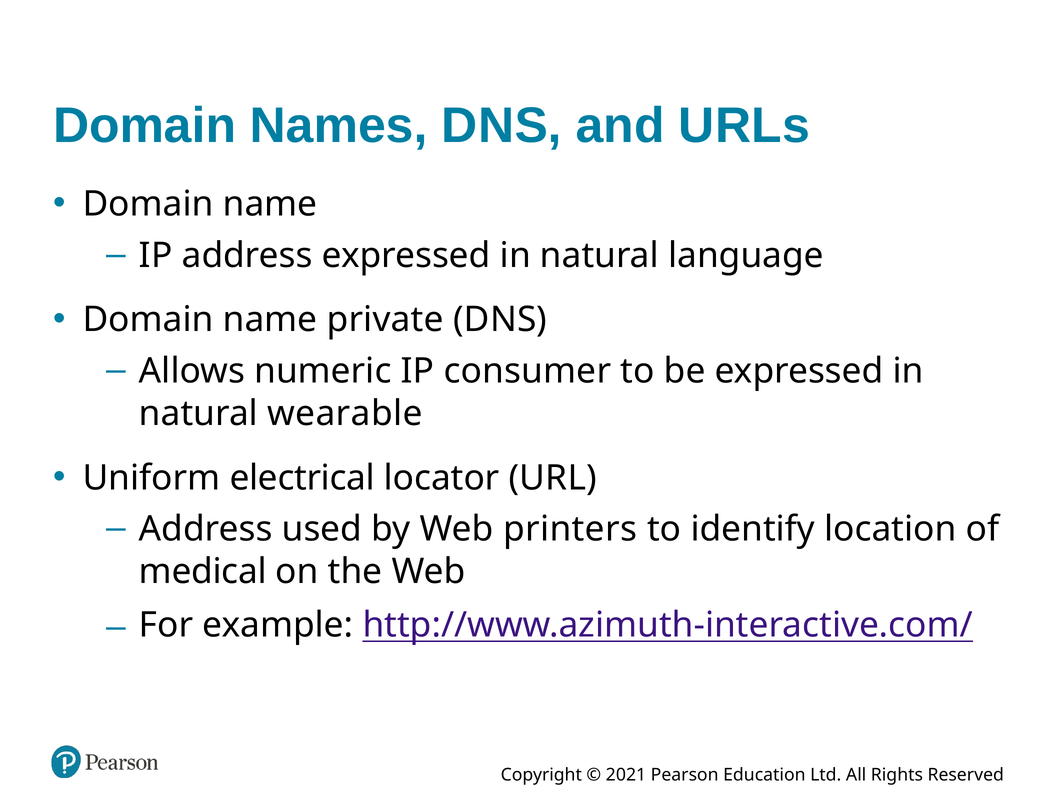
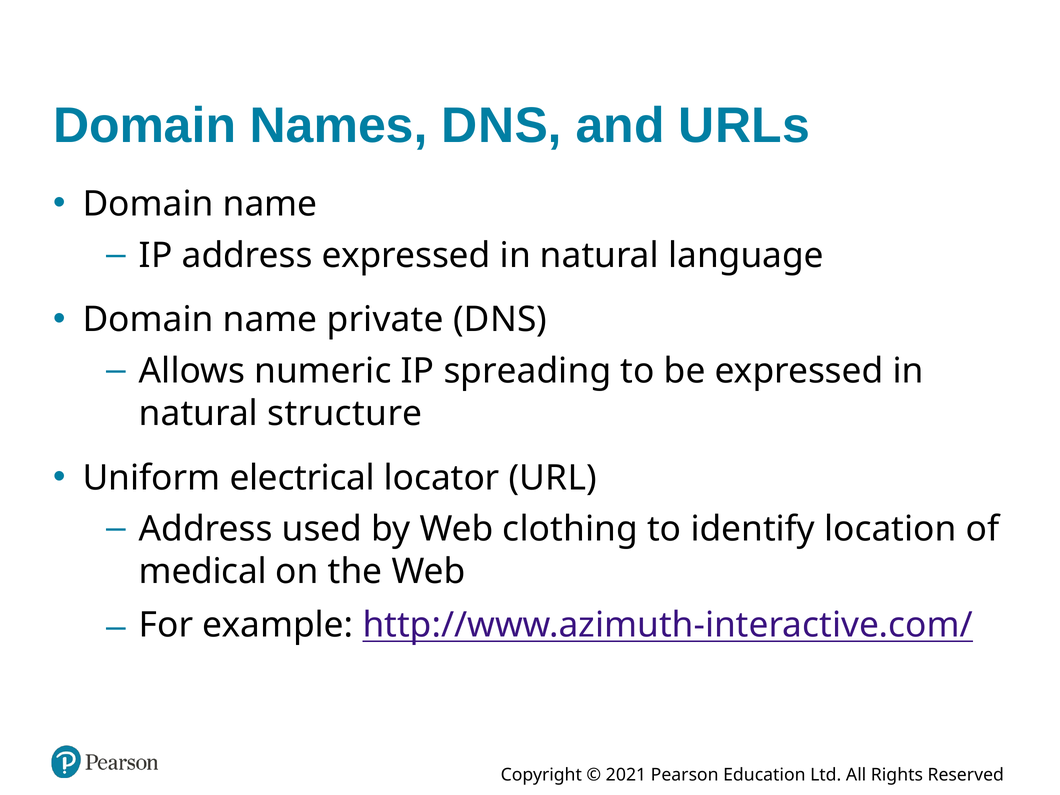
consumer: consumer -> spreading (527, 371)
wearable: wearable -> structure (345, 413)
printers: printers -> clothing (570, 529)
